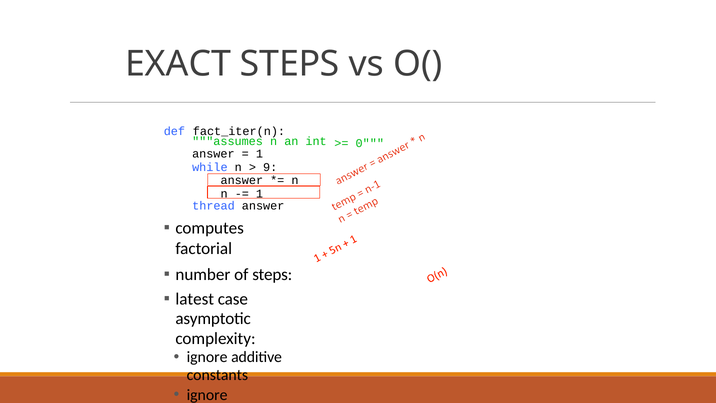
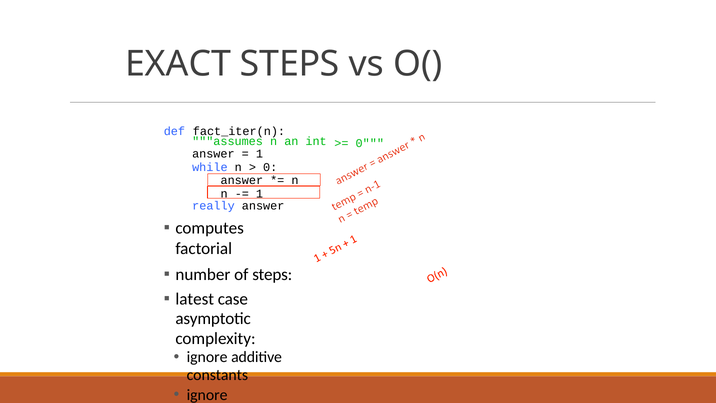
9: 9 -> 0 (270, 167)
thread: thread -> really (213, 206)
